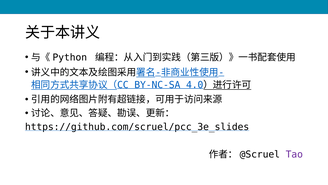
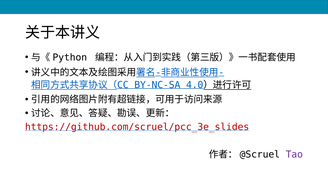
https://github.com/scruel/pcc_3e_slides colour: black -> red (137, 127)
